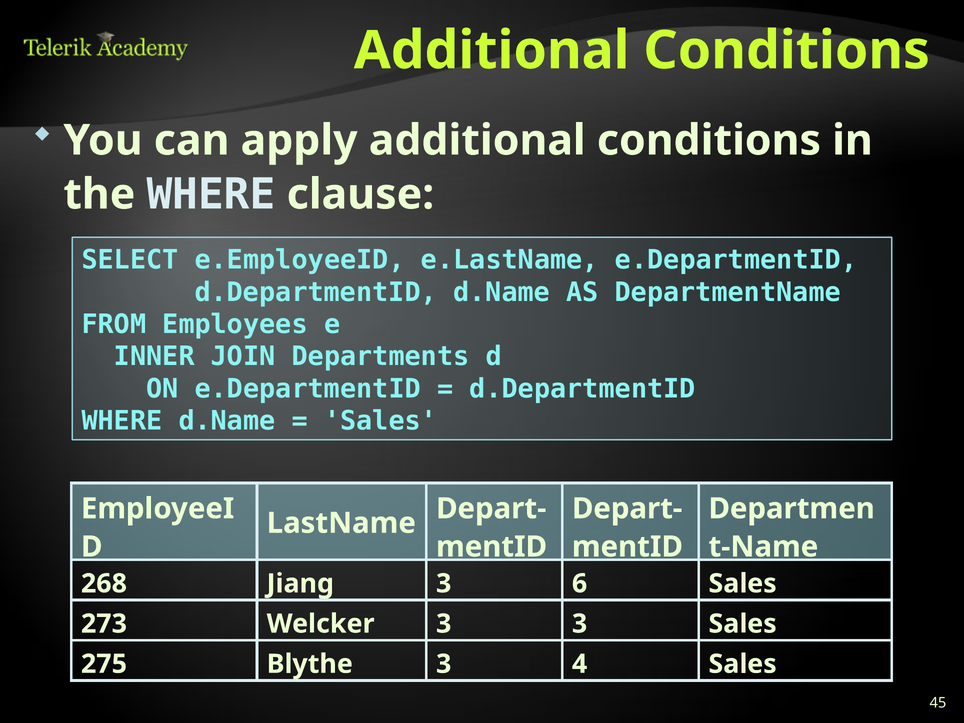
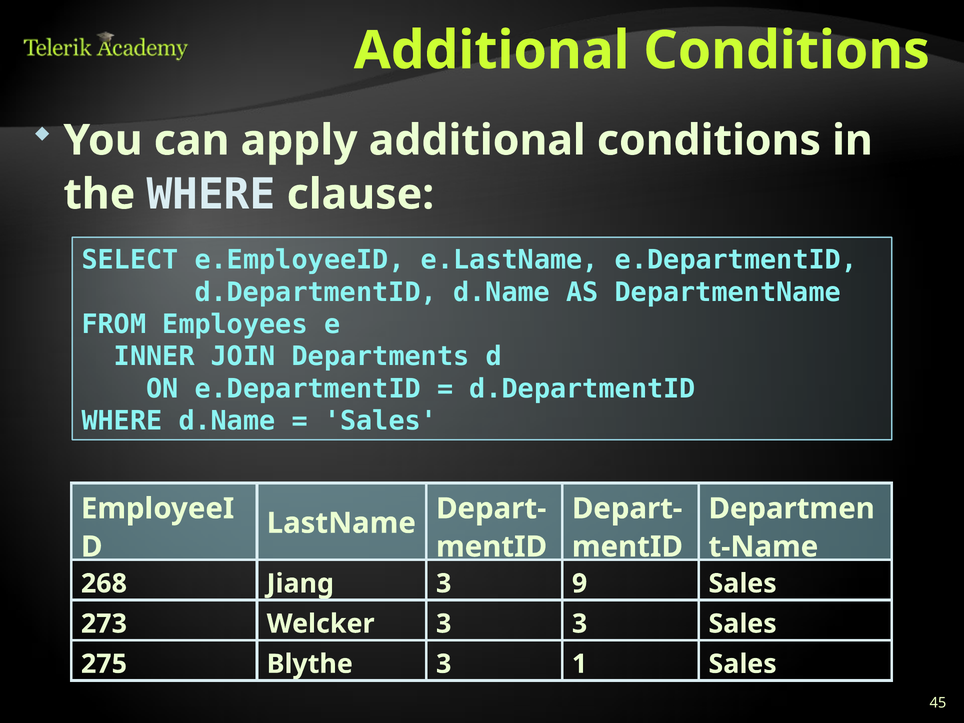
6: 6 -> 9 (580, 584)
4: 4 -> 1 (580, 664)
